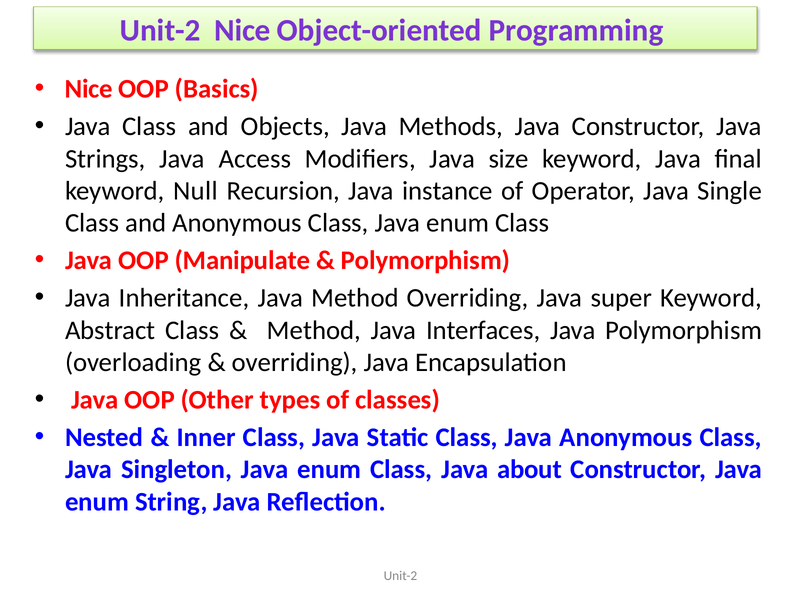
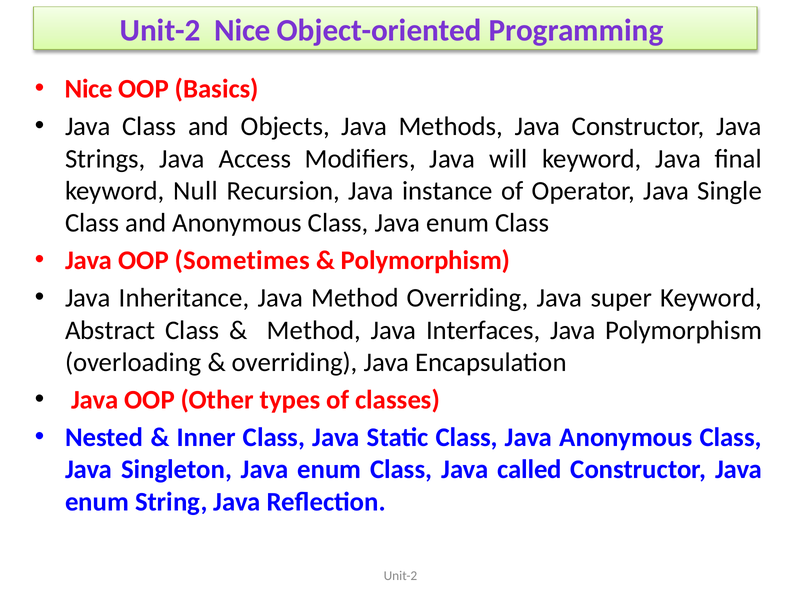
size: size -> will (508, 159)
Manipulate: Manipulate -> Sometimes (242, 260)
about: about -> called (530, 470)
